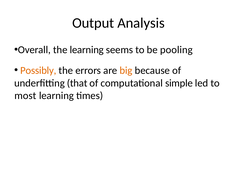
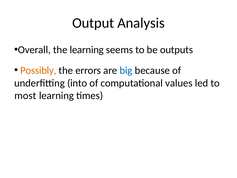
pooling: pooling -> outputs (177, 50)
big colour: orange -> blue (126, 70)
that: that -> into (77, 83)
simple: simple -> values (179, 83)
